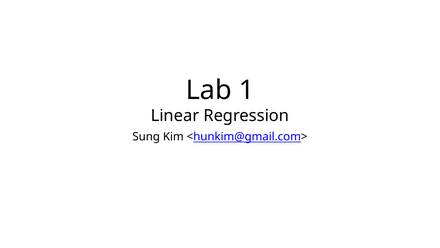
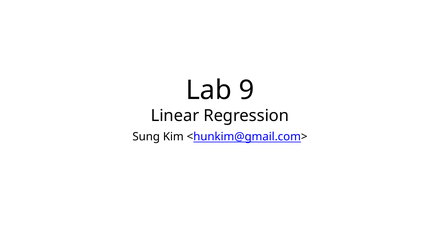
1: 1 -> 9 (246, 90)
